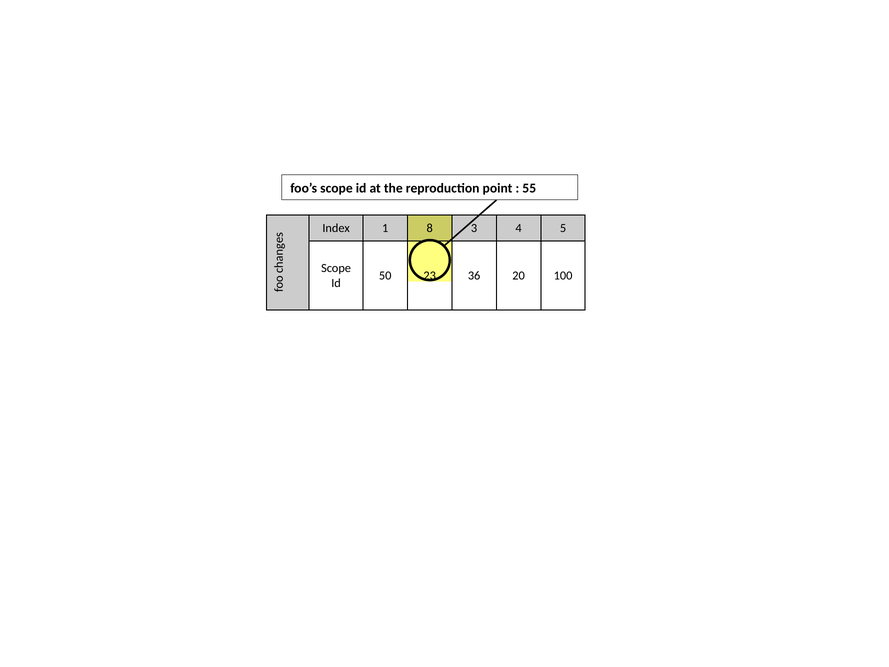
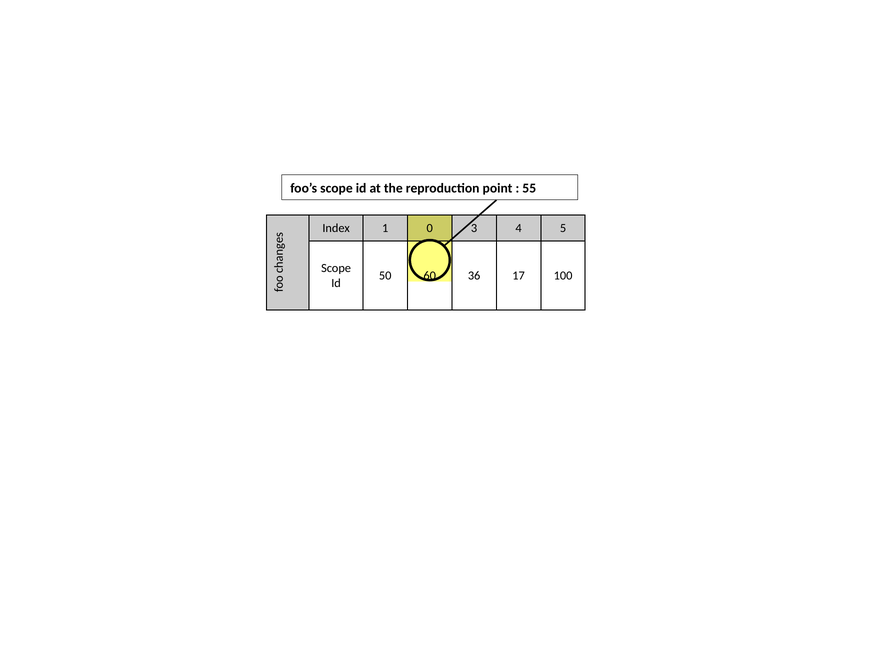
8: 8 -> 0 (430, 228)
23: 23 -> 60 (430, 276)
20: 20 -> 17 (519, 276)
